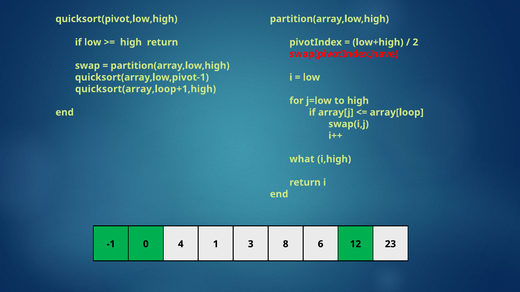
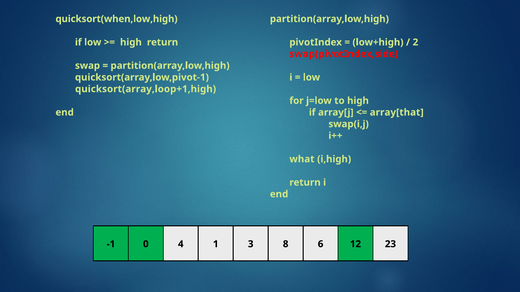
quicksort(pivot,low,high: quicksort(pivot,low,high -> quicksort(when,low,high (117, 19)
swap(pivotIndex,have: swap(pivotIndex,have -> swap(pivotIndex,side (344, 54)
array[loop: array[loop -> array[that (397, 113)
